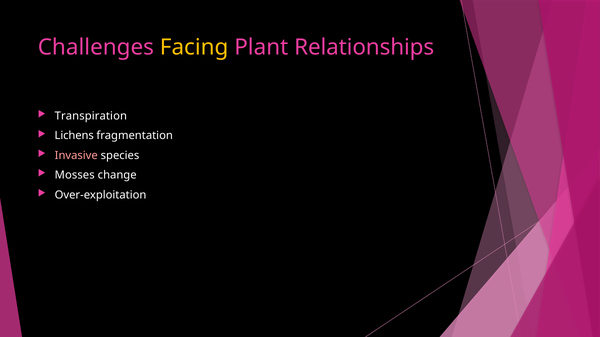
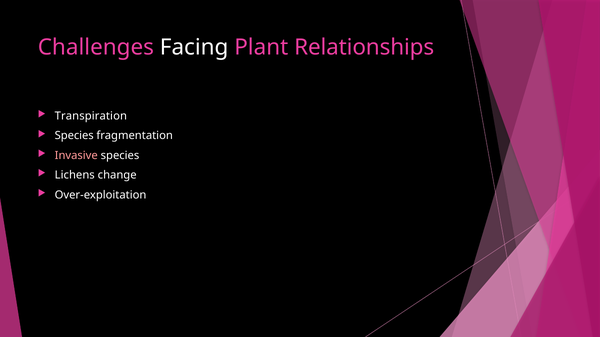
Facing colour: yellow -> white (194, 47)
Lichens: Lichens -> Species (74, 136)
Mosses: Mosses -> Lichens (75, 175)
